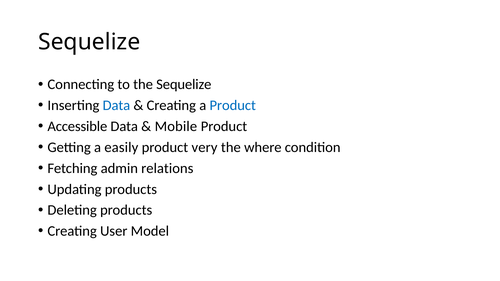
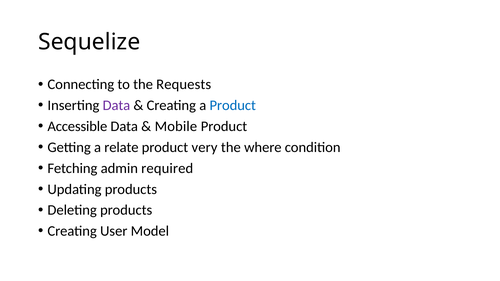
the Sequelize: Sequelize -> Requests (184, 85)
Data colour: blue -> purple (116, 106)
easily: easily -> relate (121, 147)
relations: relations -> required (167, 168)
